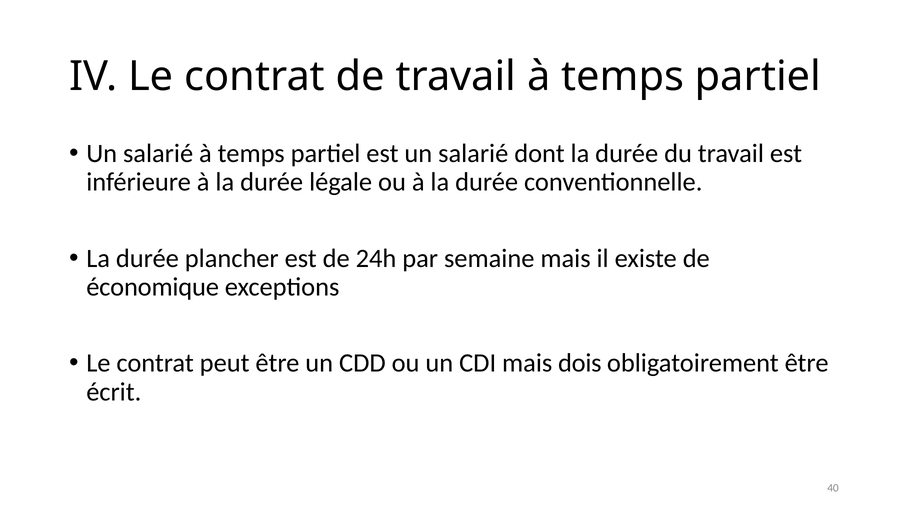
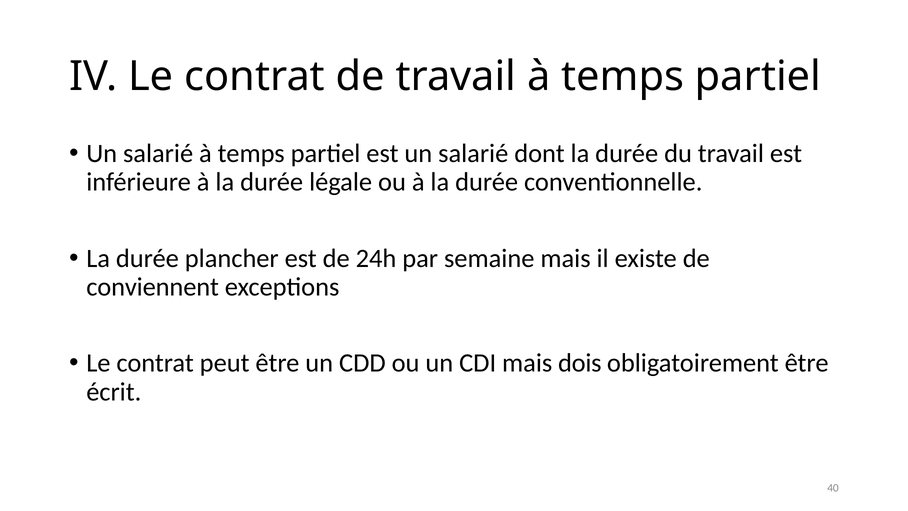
économique: économique -> conviennent (153, 287)
